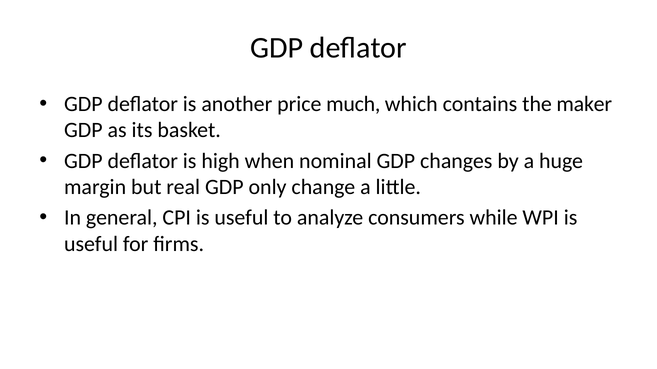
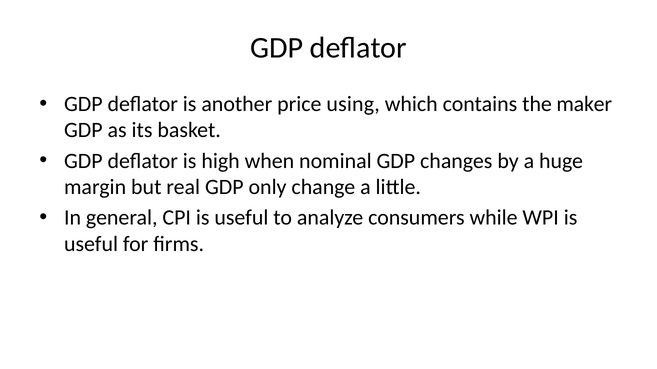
much: much -> using (353, 104)
